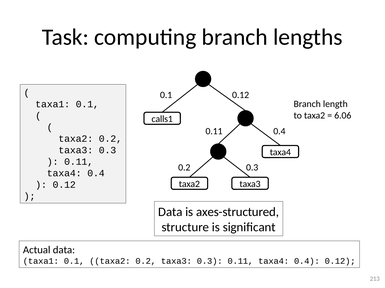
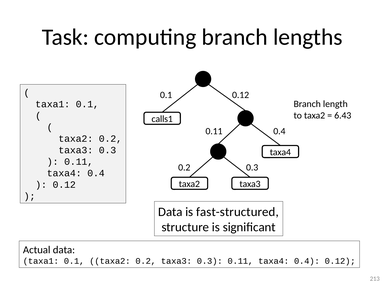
6.06: 6.06 -> 6.43 (343, 116)
axes-structured: axes-structured -> fast-structured (237, 212)
